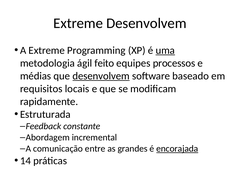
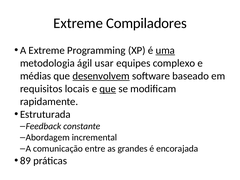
Extreme Desenvolvem: Desenvolvem -> Compiladores (146, 23)
feito: feito -> usar (104, 63)
processos: processos -> complexo (174, 63)
que underline: none -> present (108, 89)
encorajada underline: present -> none (177, 149)
14: 14 -> 89 (25, 161)
